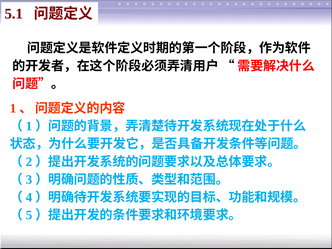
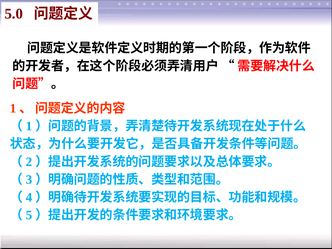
5.1: 5.1 -> 5.0 (14, 14)
